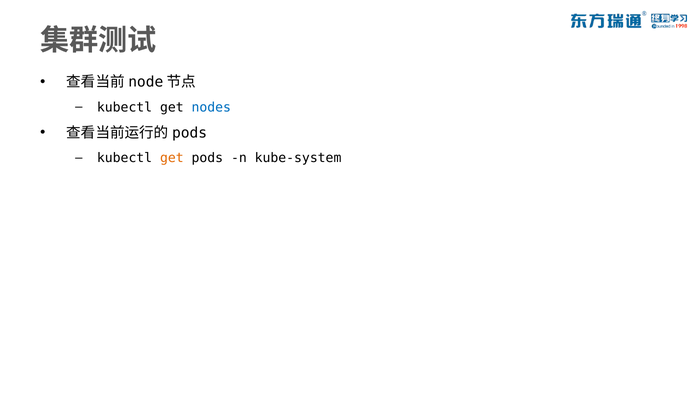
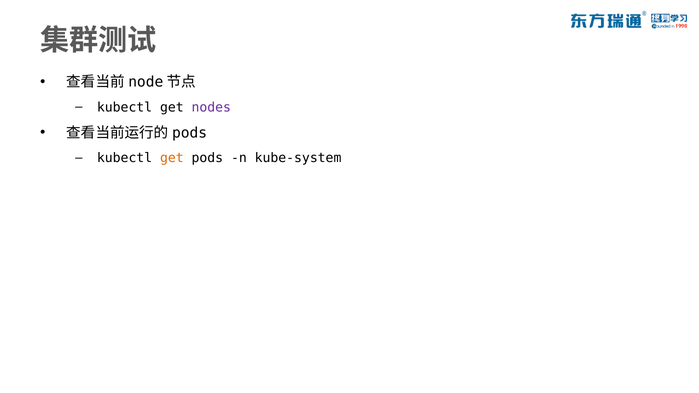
nodes colour: blue -> purple (211, 107)
